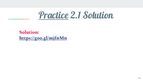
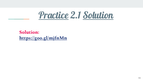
Solution underline: none -> present (98, 15)
